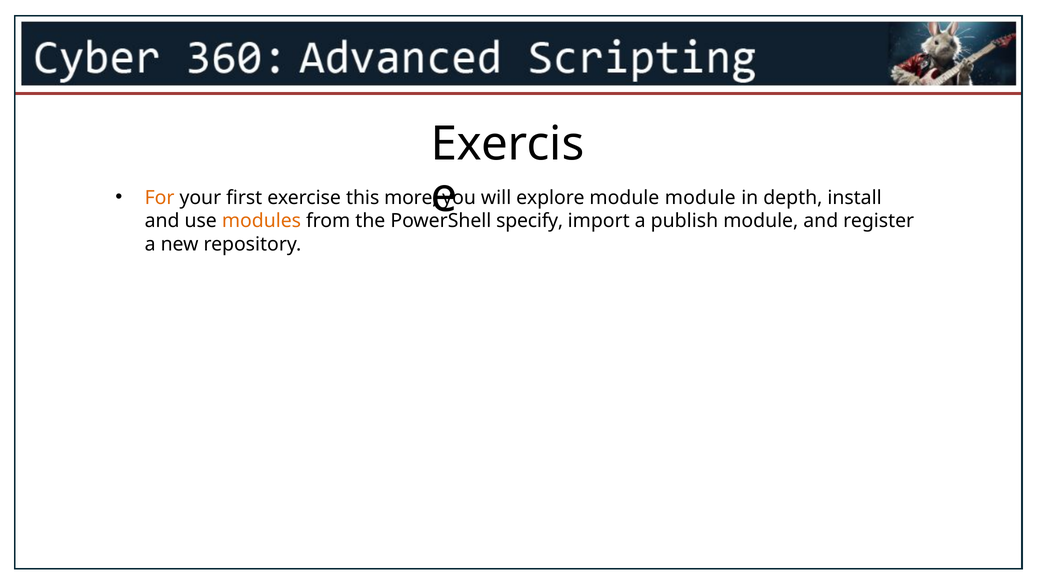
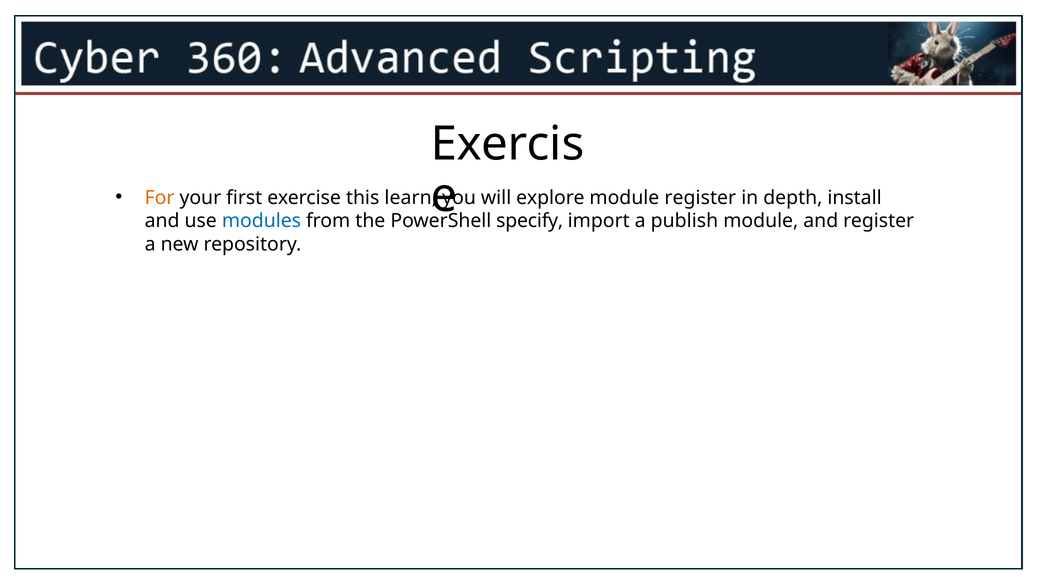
more: more -> learn (411, 197)
module module: module -> register (700, 197)
modules colour: orange -> blue (261, 221)
